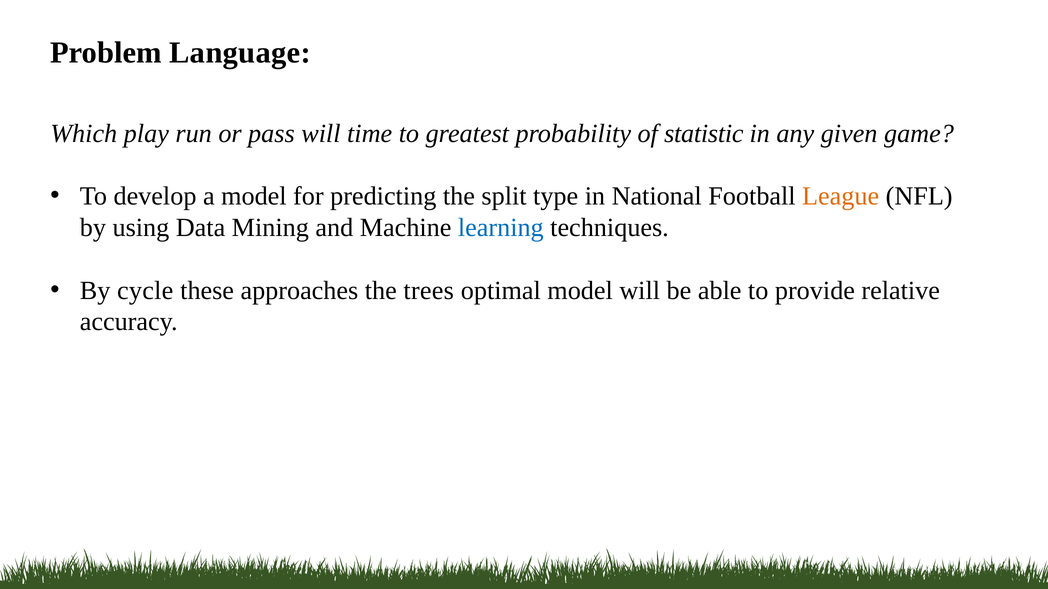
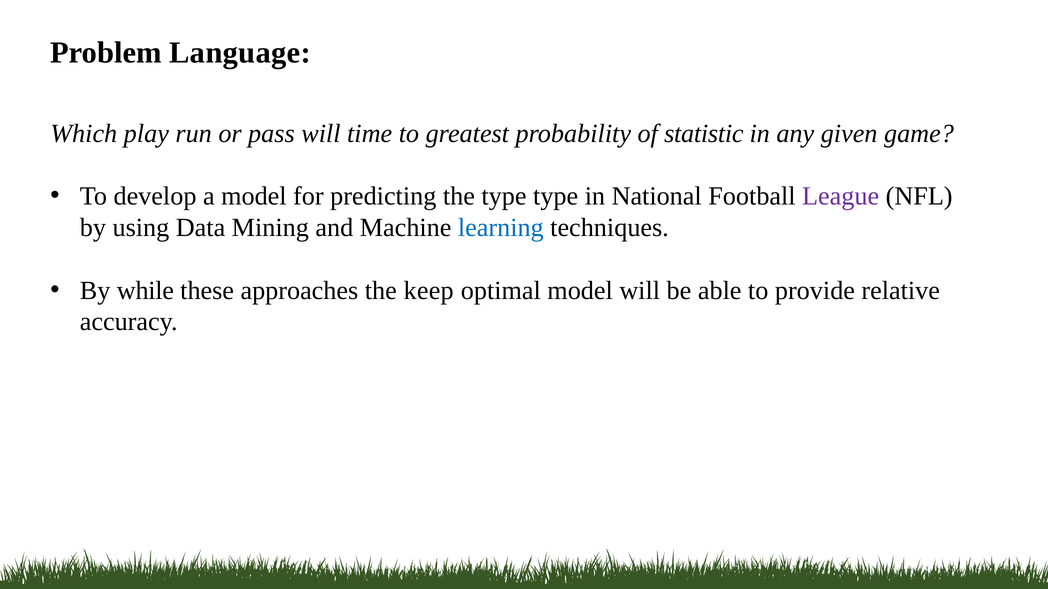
the split: split -> type (504, 196)
League colour: orange -> purple (841, 196)
cycle: cycle -> while (145, 291)
trees: trees -> keep (429, 291)
